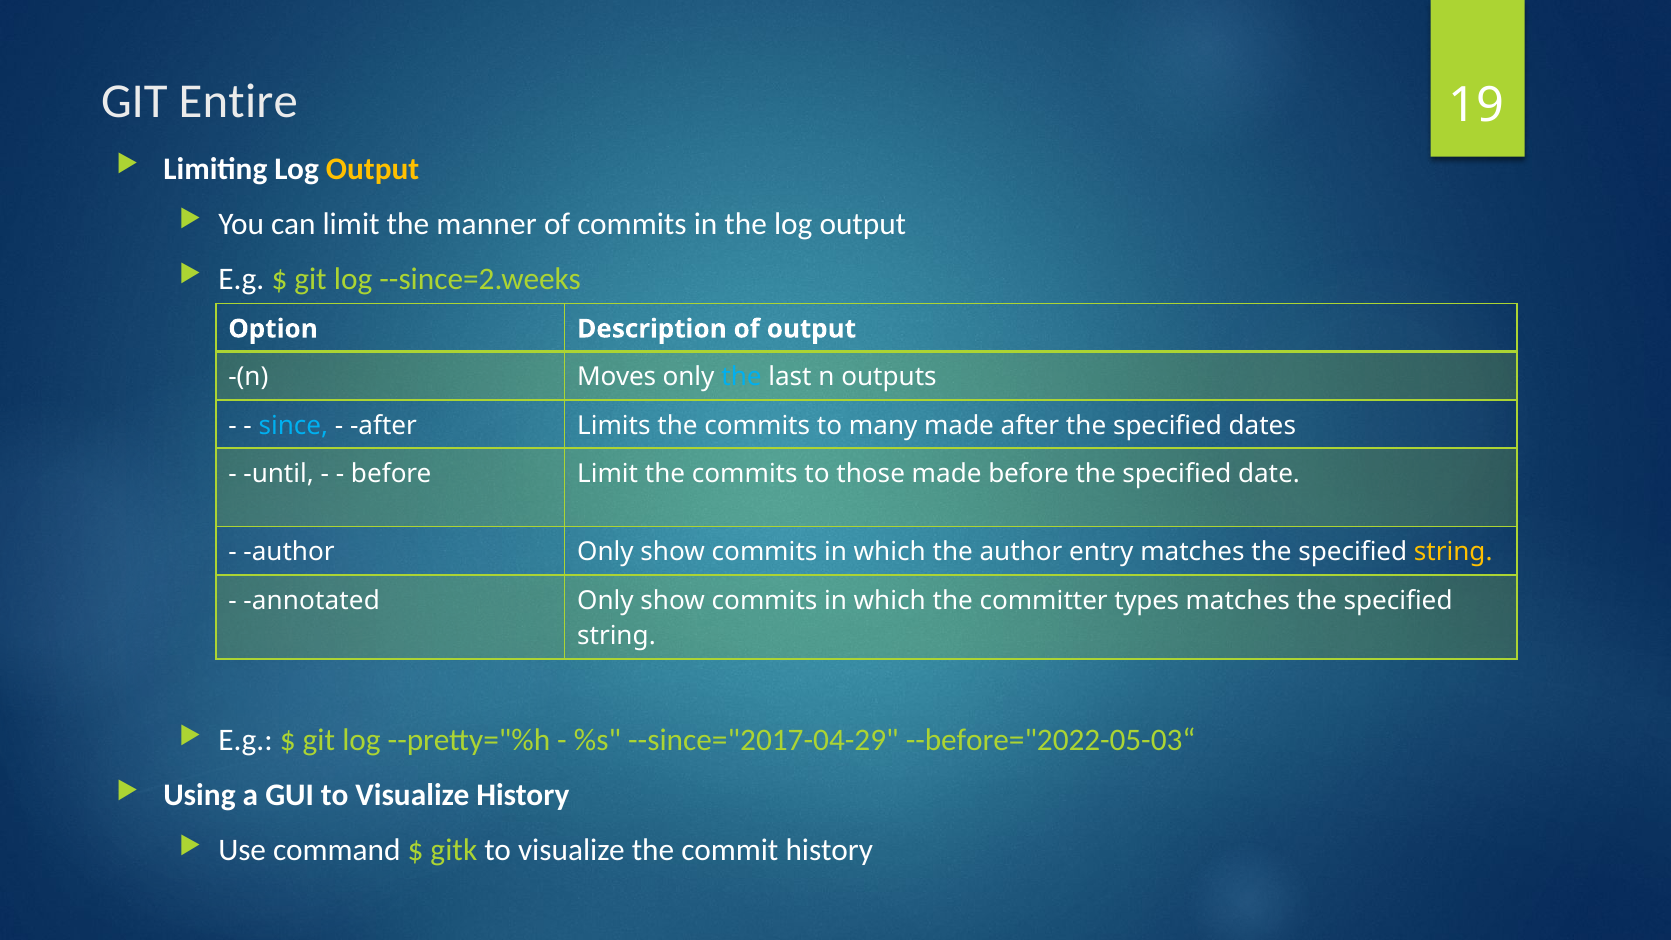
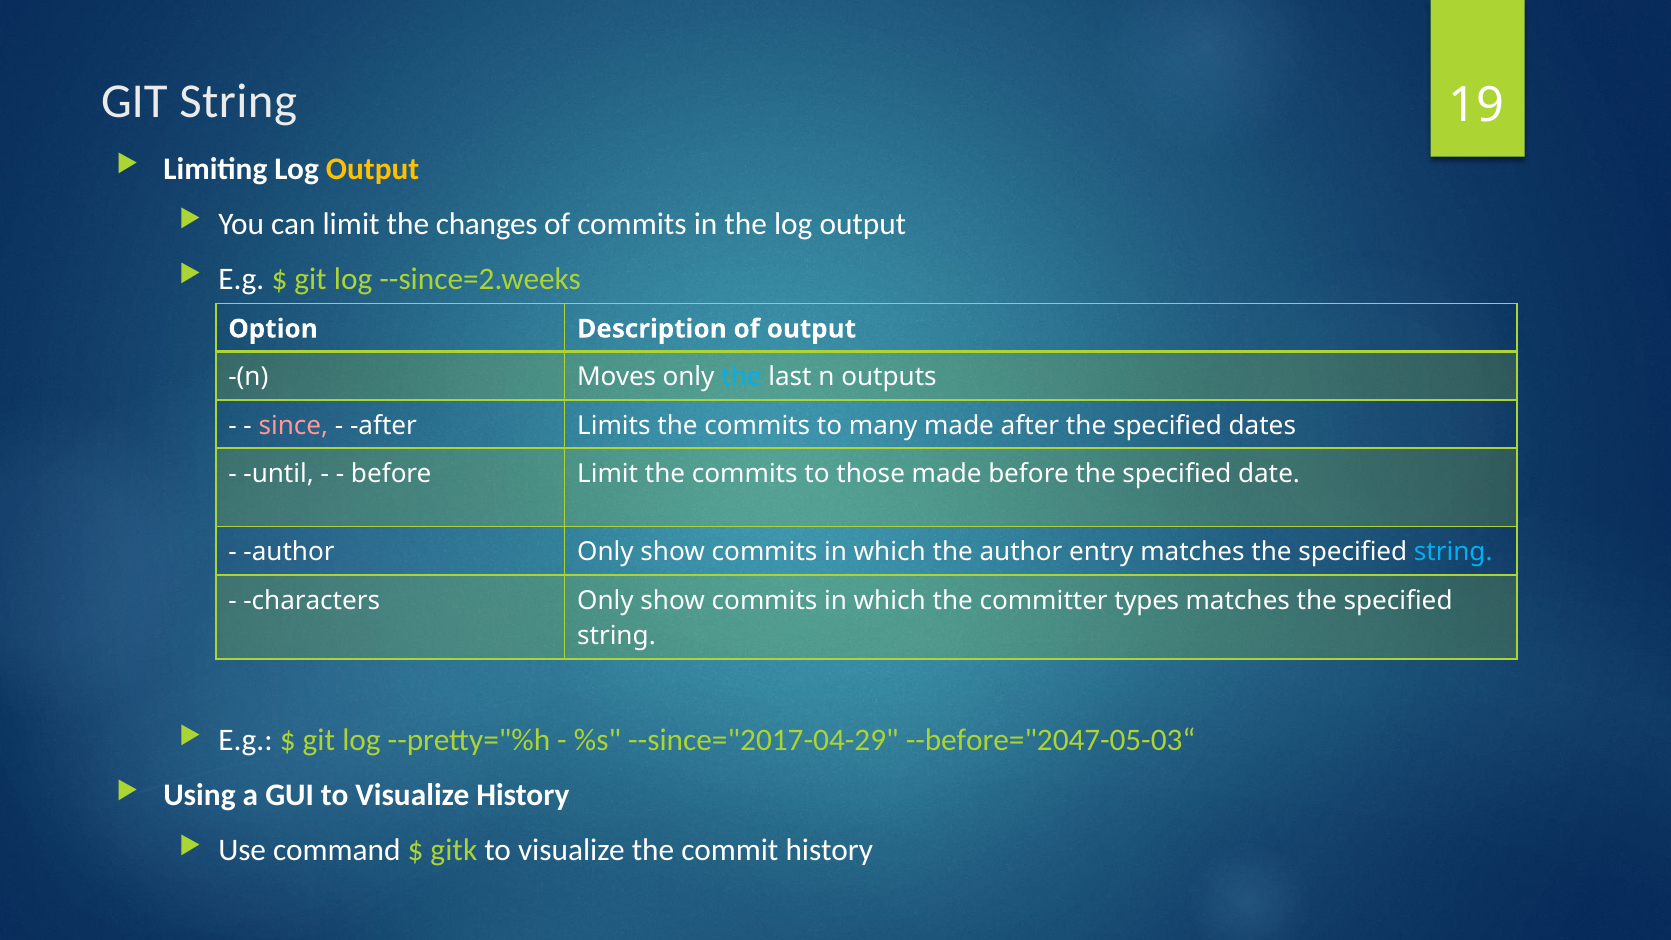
GIT Entire: Entire -> String (238, 101)
manner: manner -> changes (487, 224)
since colour: light blue -> pink (293, 425)
string colour: yellow -> light blue (1453, 552)
annotated: annotated -> characters (312, 600)
--before="2022-05-03“: --before="2022-05-03“ -> --before="2047-05-03“ (1051, 740)
